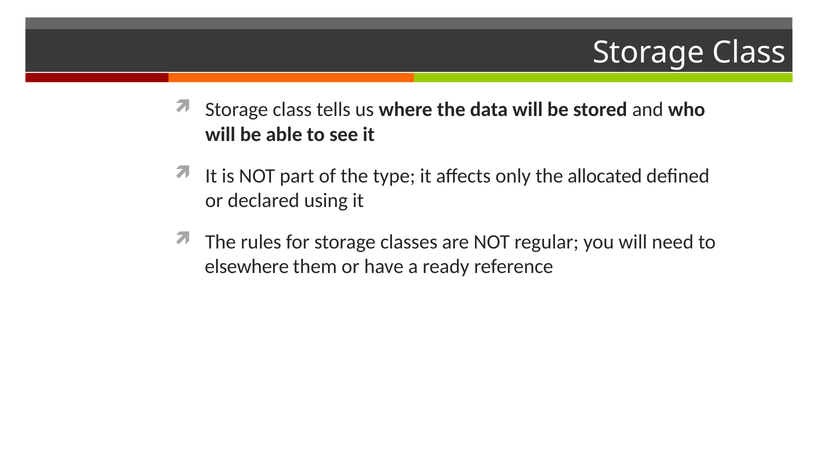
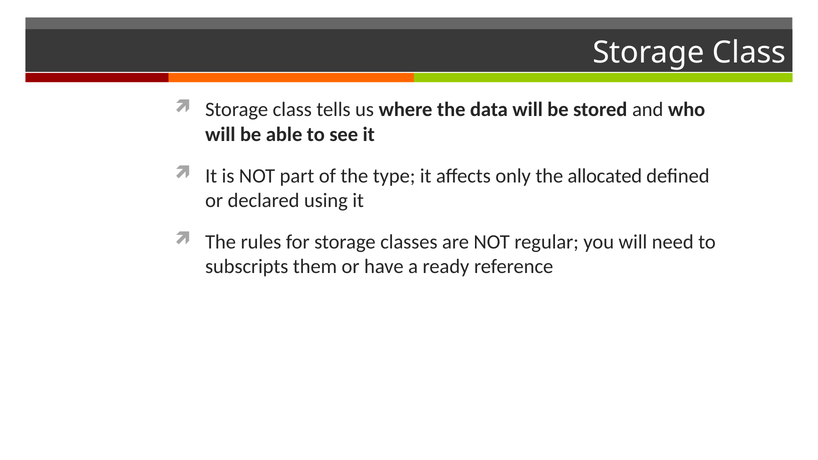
elsewhere: elsewhere -> subscripts (247, 267)
